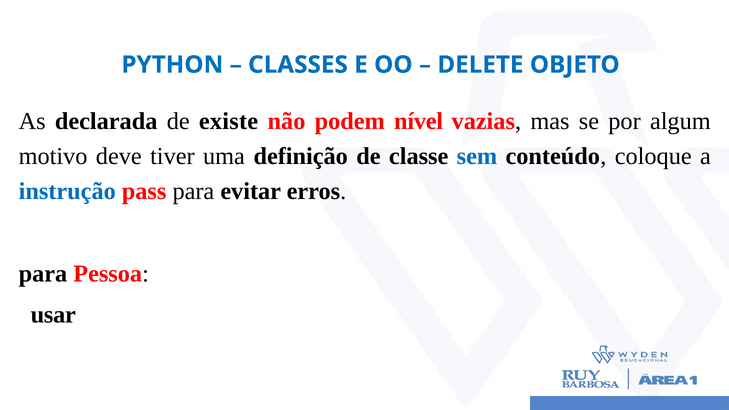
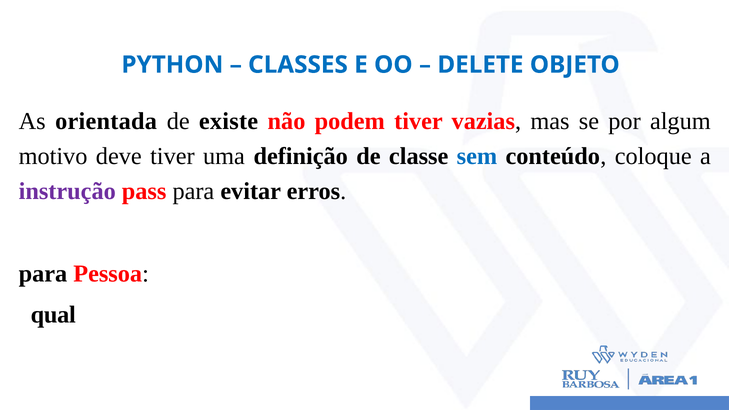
declarada: declarada -> orientada (106, 121)
podem nível: nível -> tiver (418, 121)
instrução colour: blue -> purple (67, 191)
usar: usar -> qual (53, 315)
